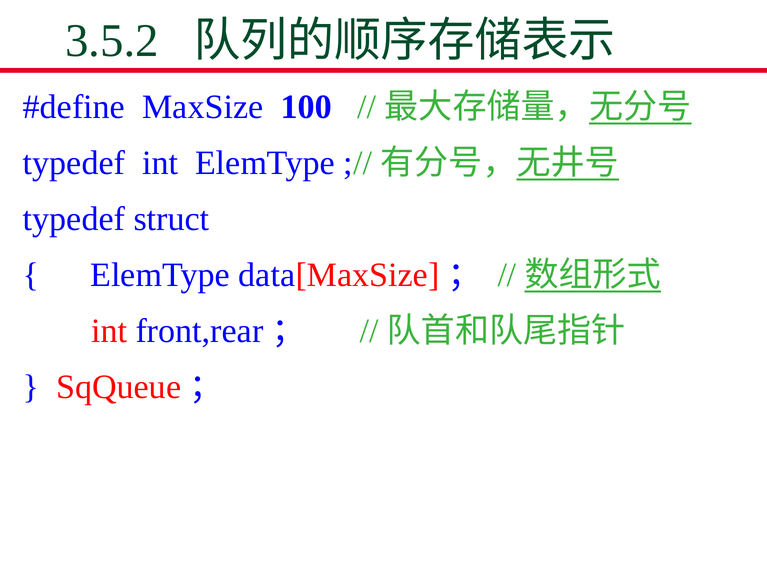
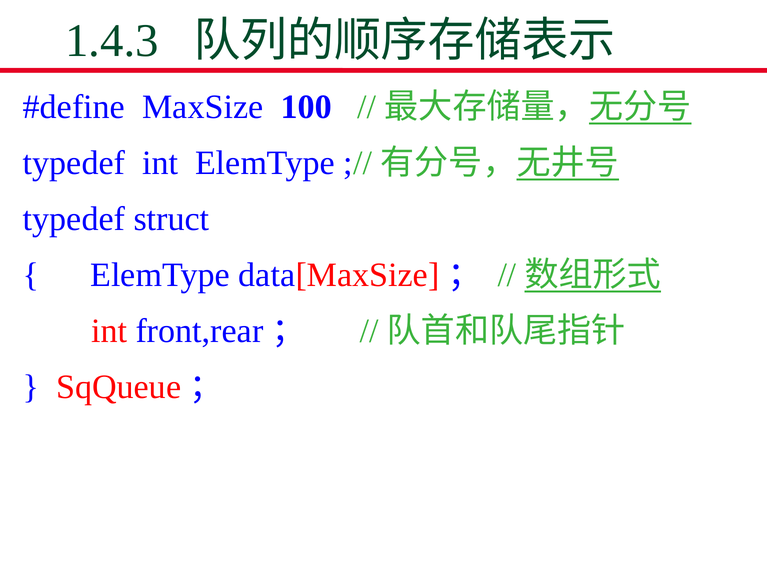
3.5.2: 3.5.2 -> 1.4.3 (112, 41)
